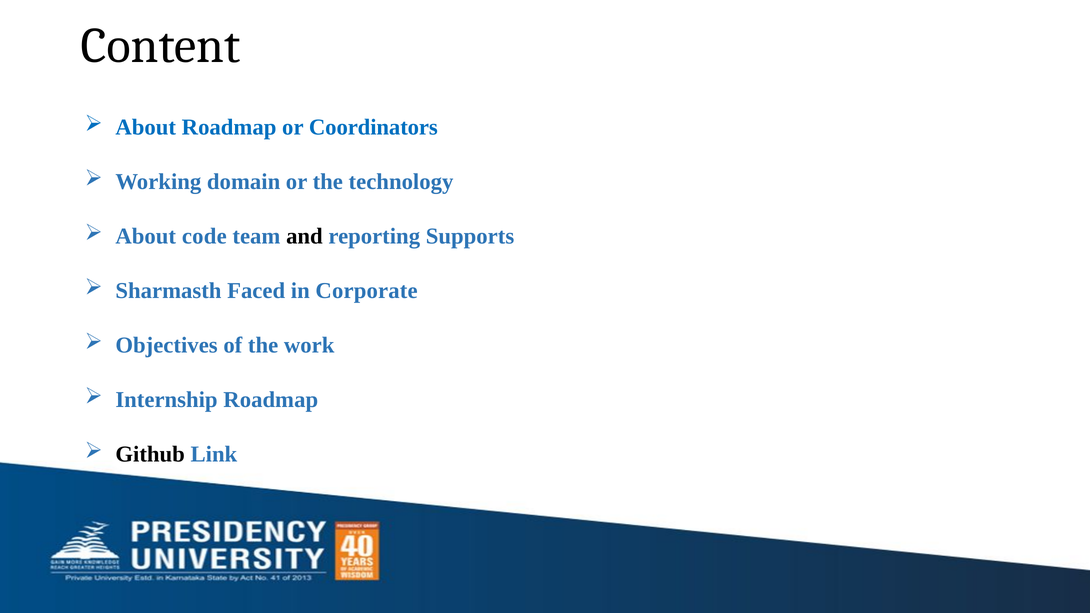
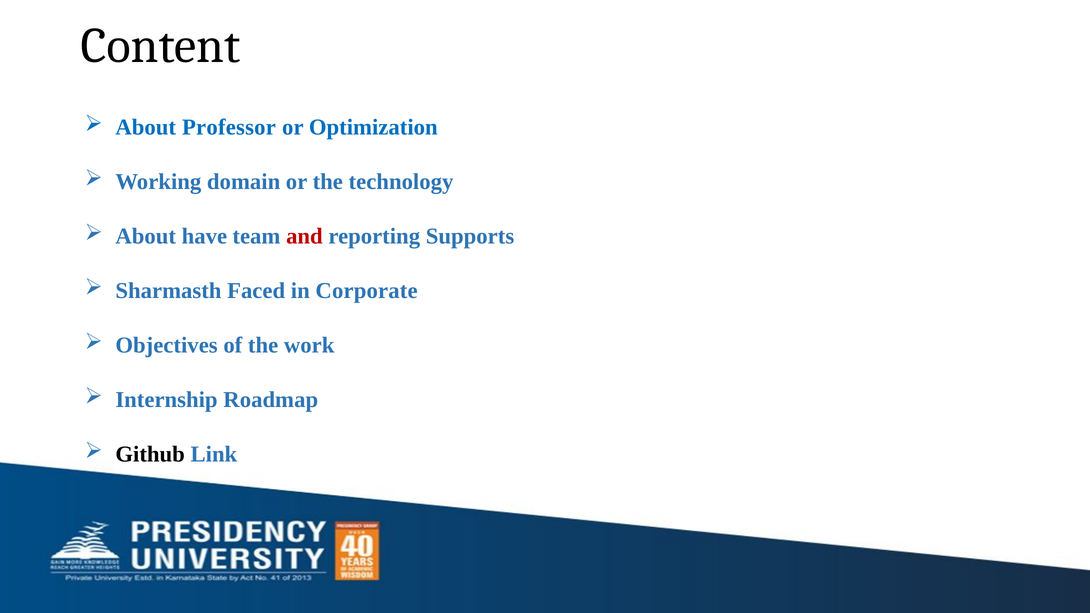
About Roadmap: Roadmap -> Professor (229, 127)
Coordinators: Coordinators -> Optimization (373, 127)
code: code -> have (204, 236)
and colour: black -> red (304, 236)
